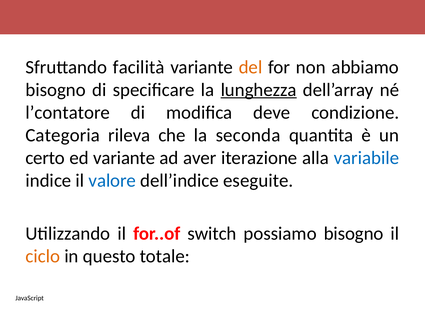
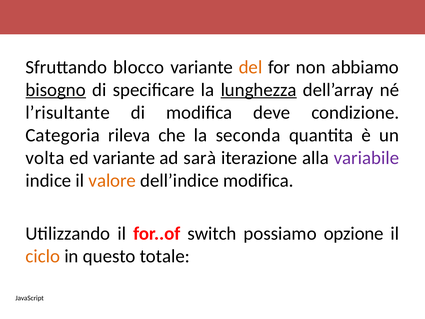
facilità: facilità -> blocco (139, 67)
bisogno underline: none -> present (56, 90)
l’contatore: l’contatore -> l’risultante (68, 112)
certo: certo -> volta (45, 158)
aver: aver -> sarà (200, 158)
variabile colour: blue -> purple (366, 158)
valore colour: blue -> orange (112, 180)
dell’indice eseguite: eseguite -> modifica (258, 180)
possiamo bisogno: bisogno -> opzione (354, 233)
